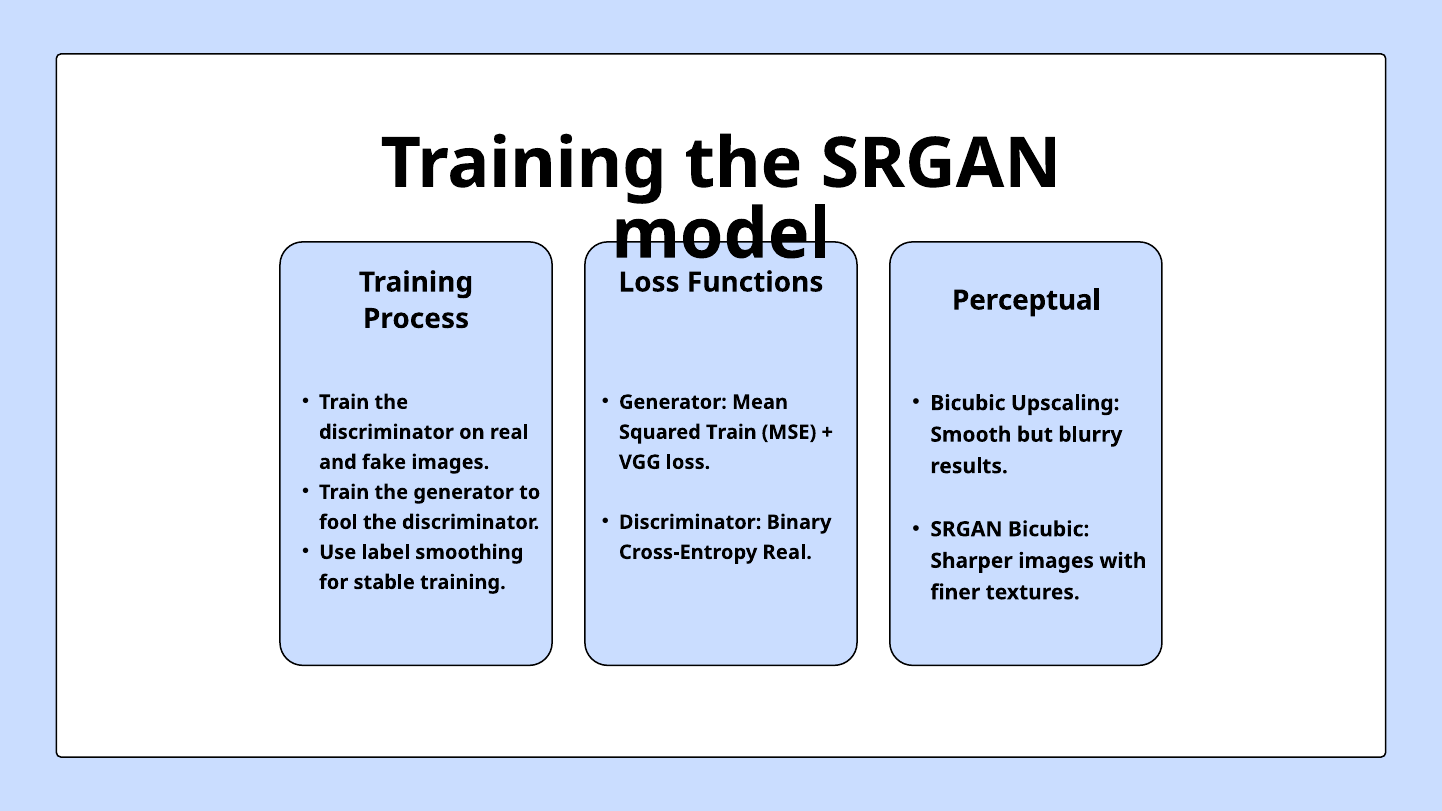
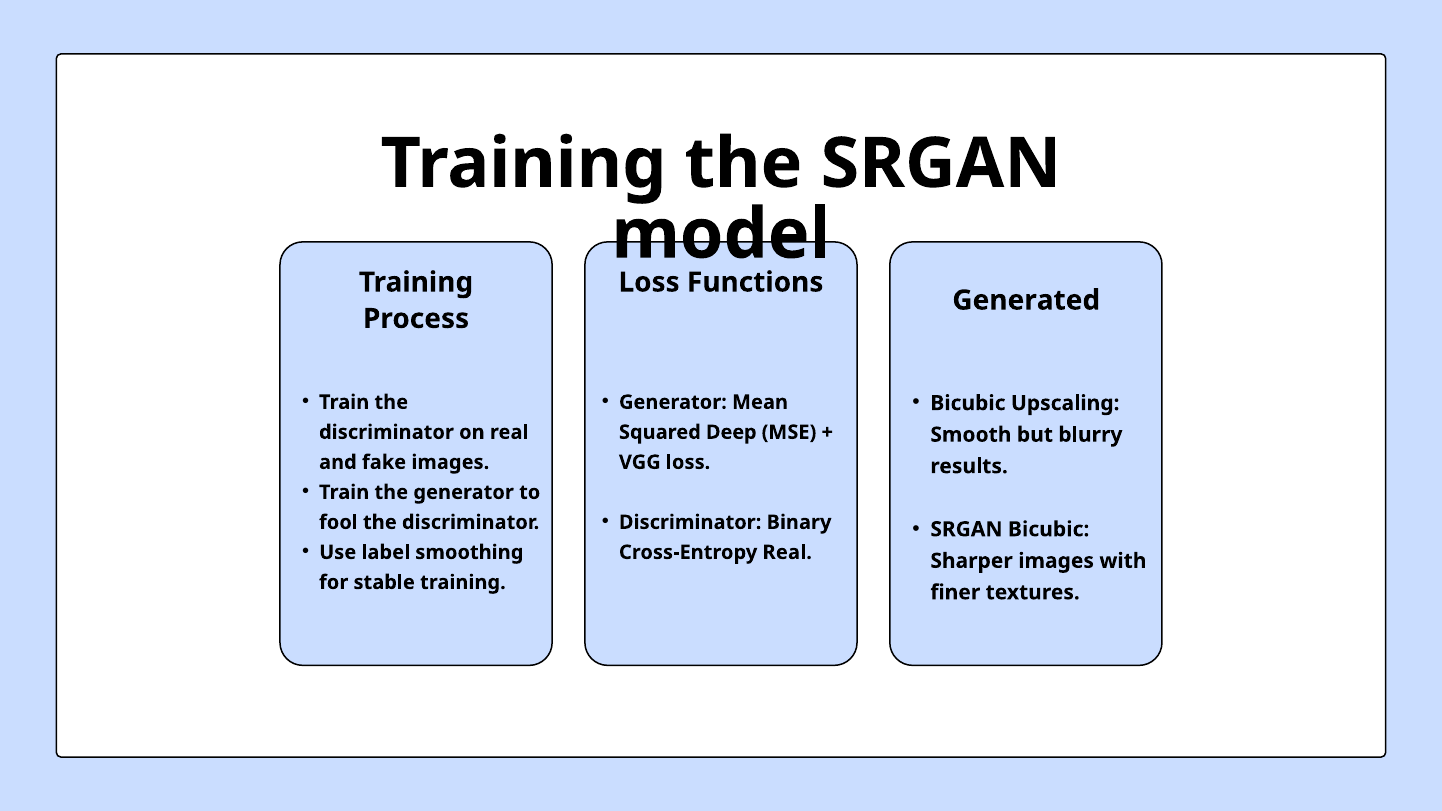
Perceptual: Perceptual -> Generated (1026, 300)
Squared Train: Train -> Deep (731, 432)
